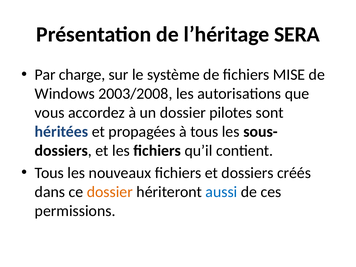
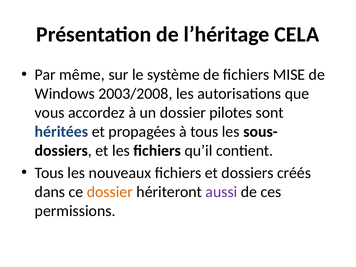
SERA: SERA -> CELA (297, 34)
charge: charge -> même (82, 75)
aussi colour: blue -> purple (221, 192)
